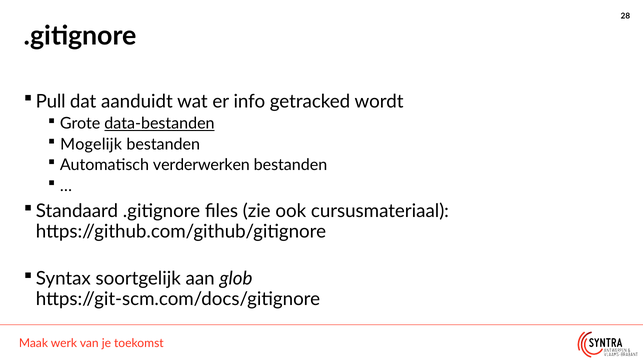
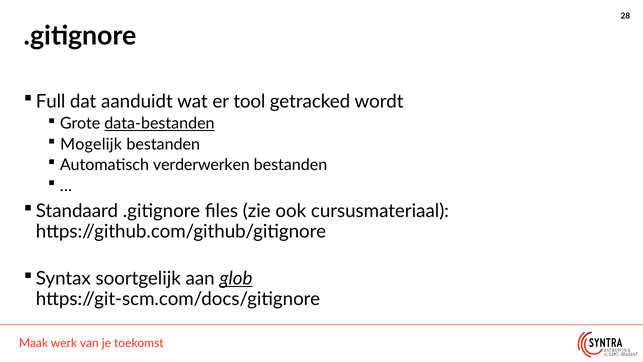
Pull: Pull -> Full (51, 101)
info: info -> tool (249, 101)
glob underline: none -> present (236, 278)
